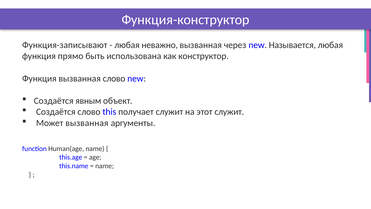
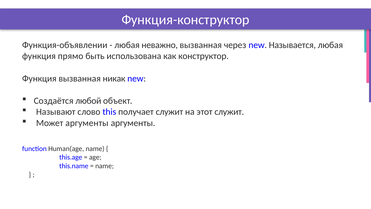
Функция-записывают: Функция-записывают -> Функция-объявлении (65, 45)
вызванная слово: слово -> никак (114, 78)
явным: явным -> любой (88, 101)
Создаётся: Создаётся -> Называют (56, 112)
Может вызванная: вызванная -> аргументы (87, 123)
